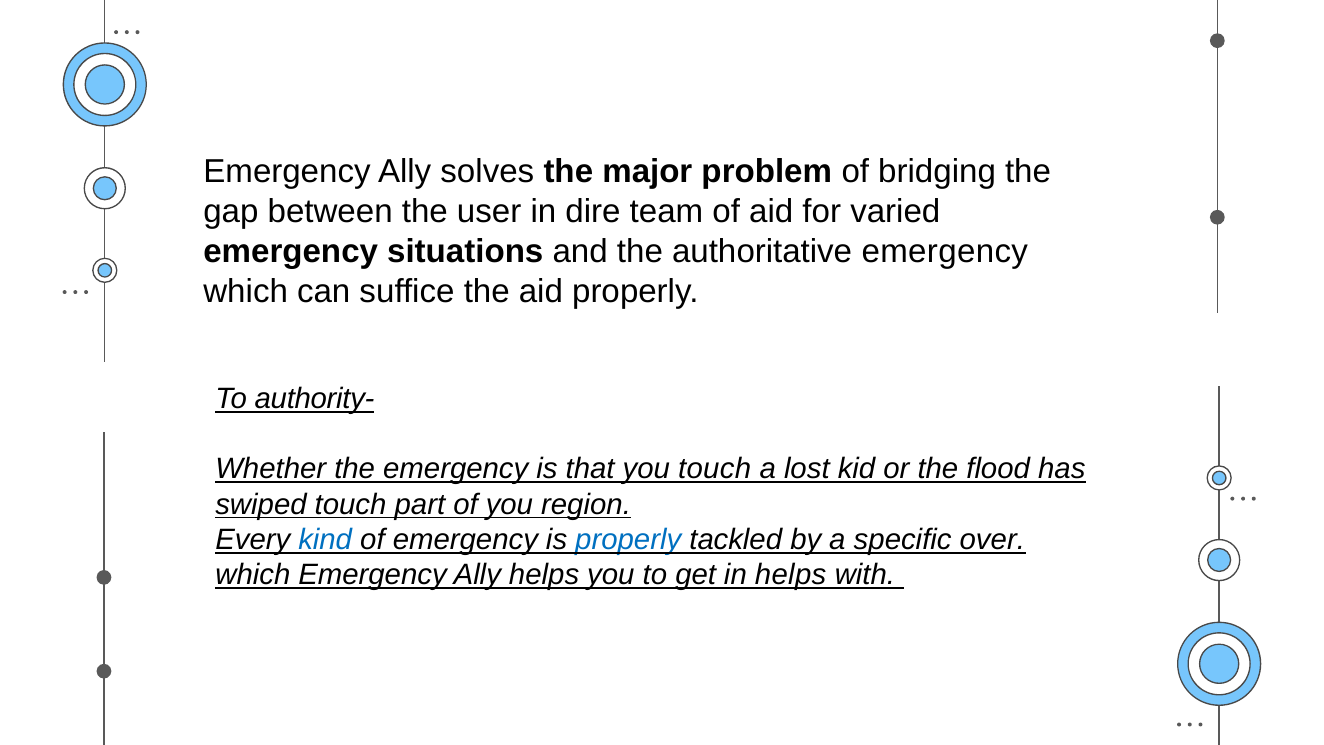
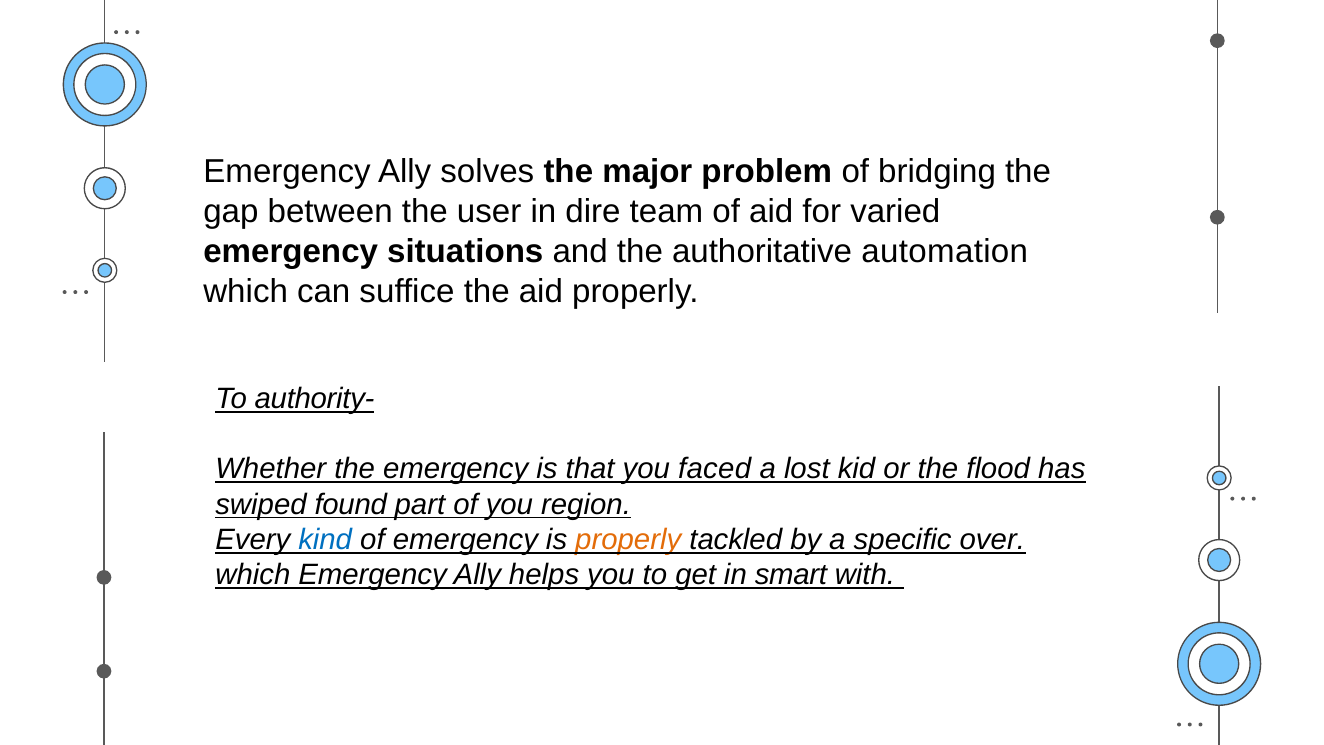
authoritative emergency: emergency -> automation (945, 251)
you touch: touch -> faced (715, 469)
swiped touch: touch -> found (351, 504)
properly colour: blue -> orange (628, 540)
in helps: helps -> smart (791, 575)
